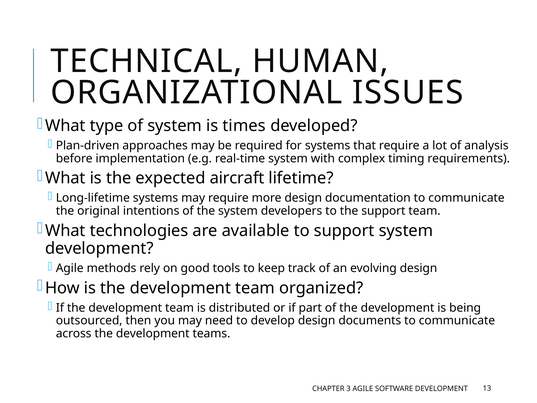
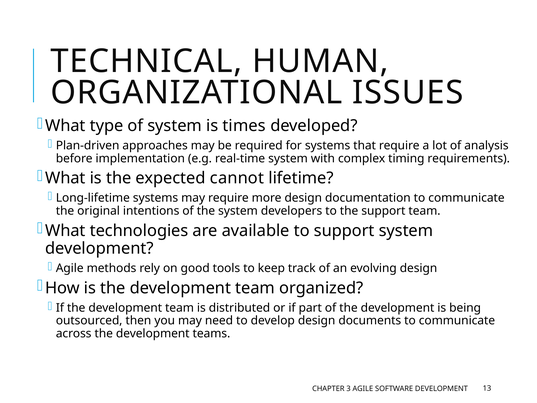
aircraft: aircraft -> cannot (237, 178)
